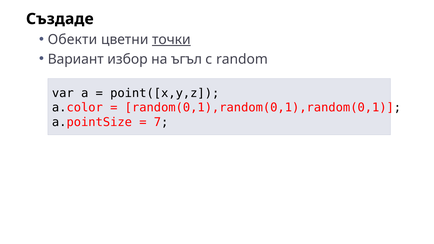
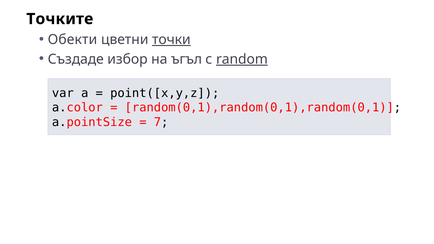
Създаде: Създаде -> Точките (60, 19)
Вариант: Вариант -> Създаде (76, 59)
random underline: none -> present (242, 59)
